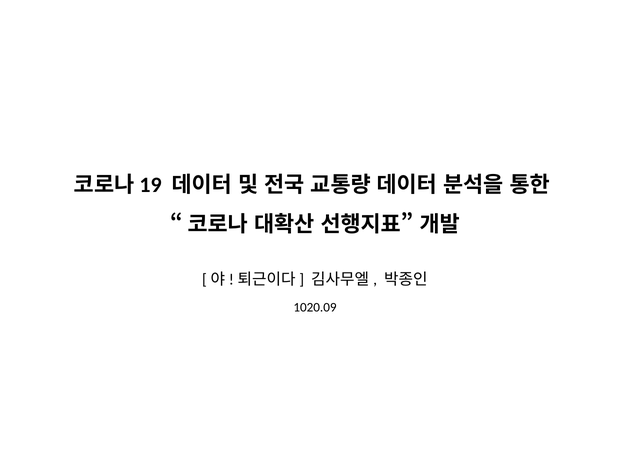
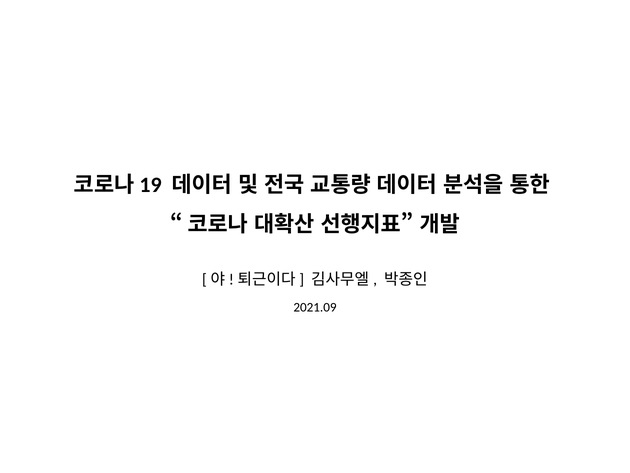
1020.09: 1020.09 -> 2021.09 (315, 307)
